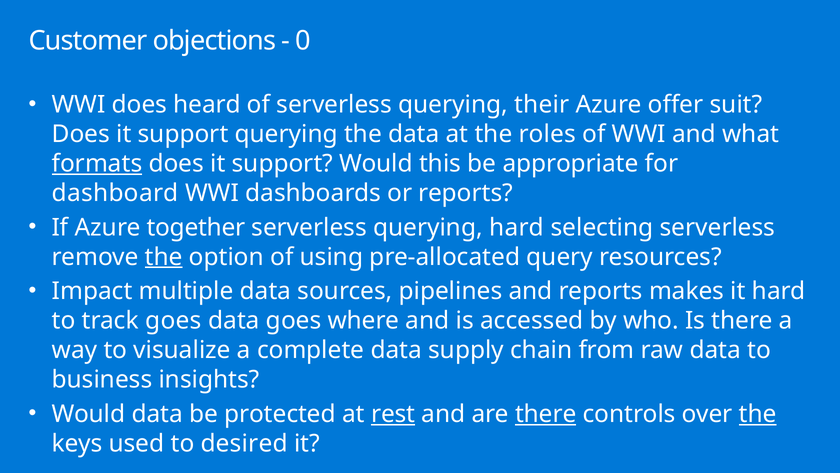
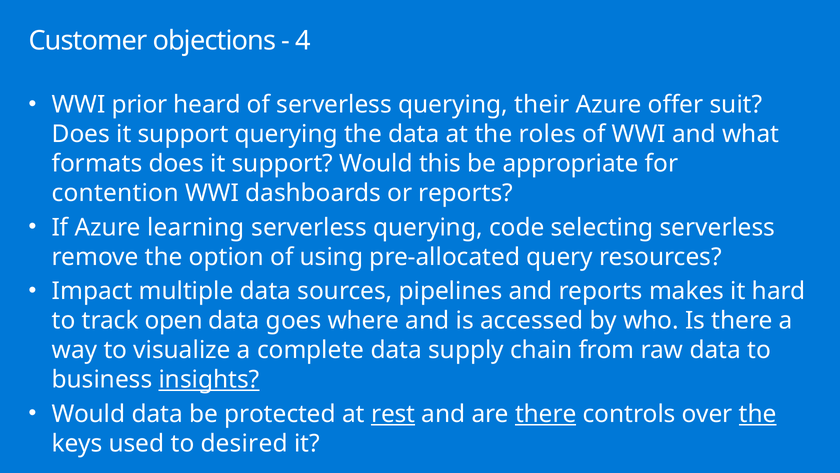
0: 0 -> 4 (303, 41)
WWI does: does -> prior (140, 105)
formats underline: present -> none (97, 163)
dashboard: dashboard -> contention (115, 193)
together: together -> learning (196, 227)
querying hard: hard -> code (517, 227)
the underline: present -> none (164, 257)
track goes: goes -> open (174, 320)
insights underline: none -> present (209, 379)
